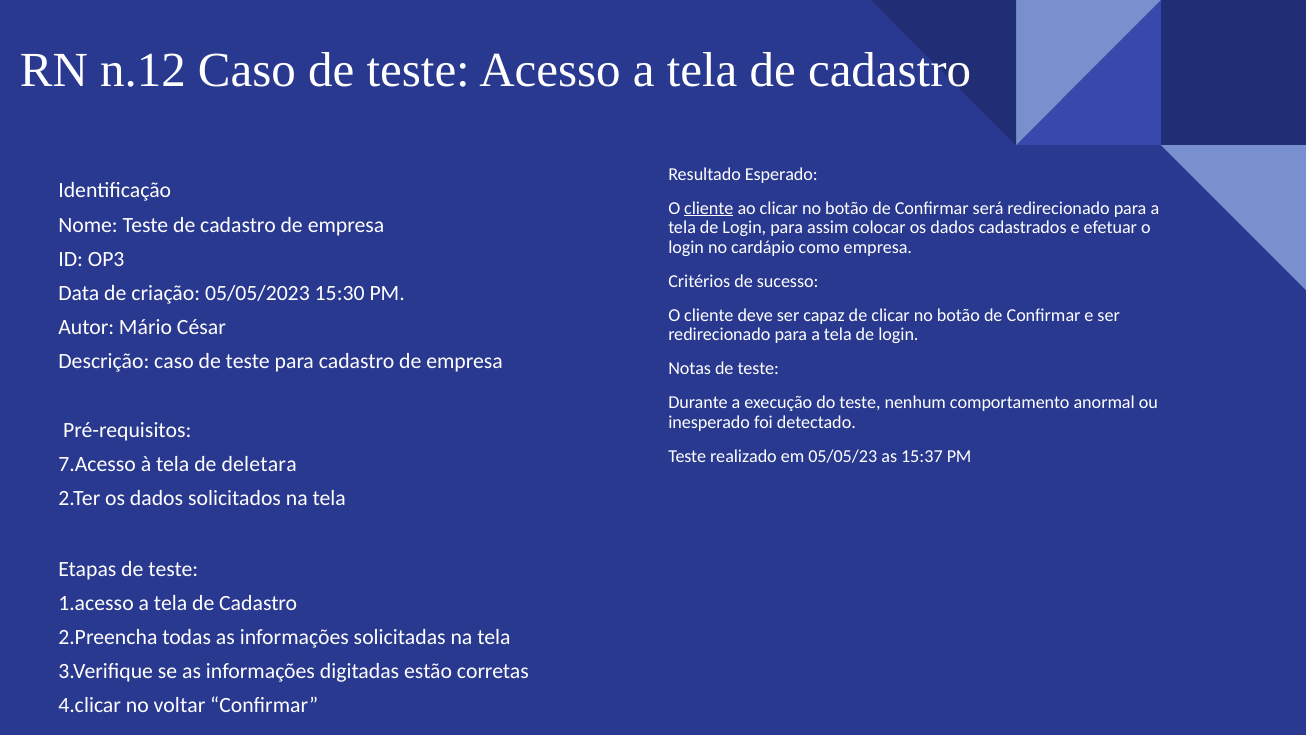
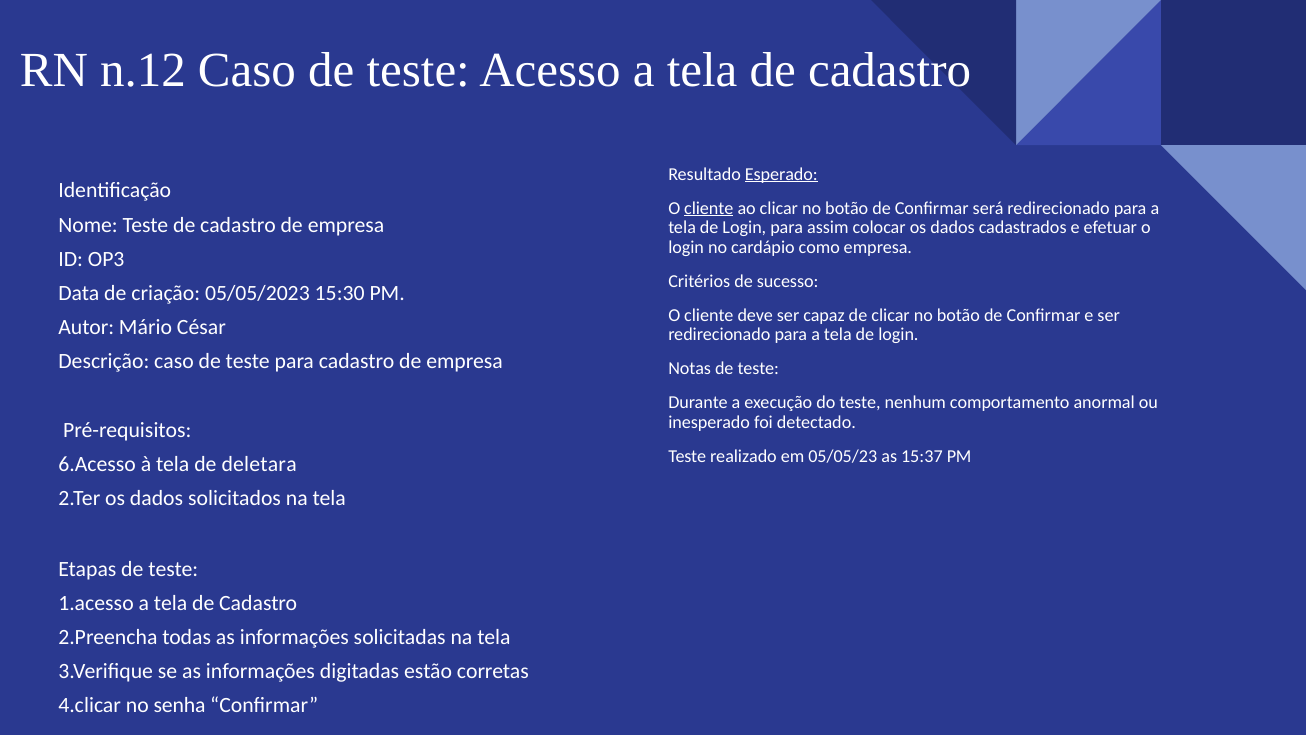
Esperado underline: none -> present (781, 174)
7.Acesso: 7.Acesso -> 6.Acesso (97, 464)
voltar: voltar -> senha (180, 705)
